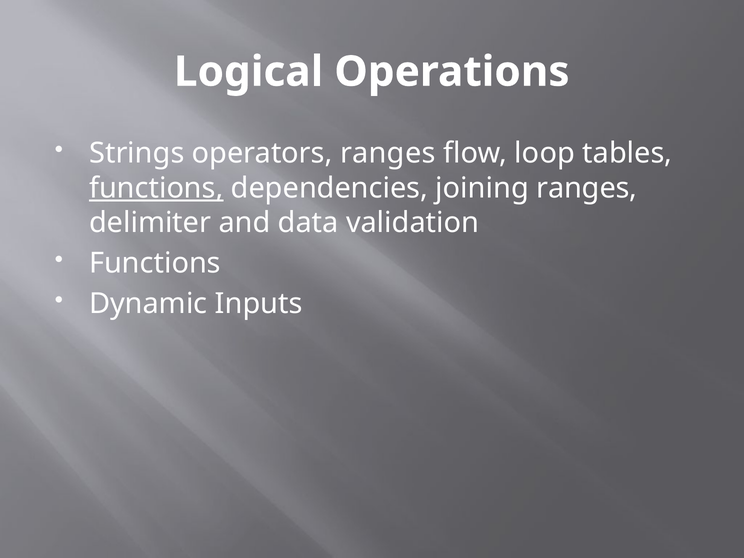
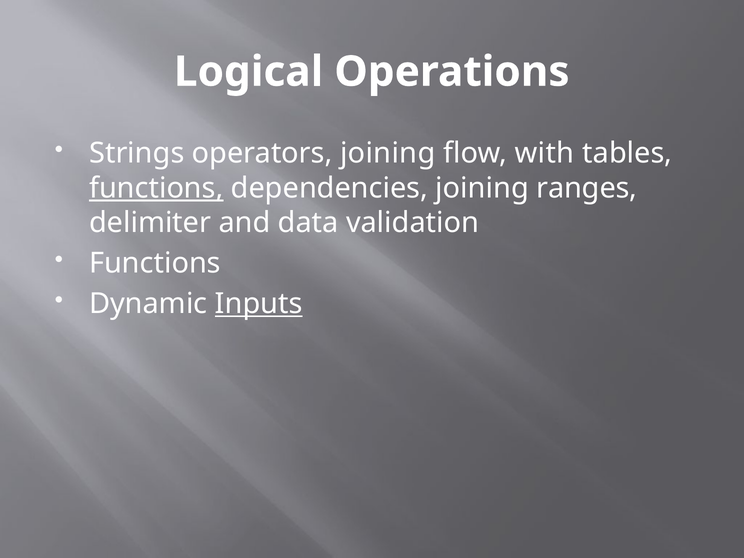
operators ranges: ranges -> joining (388, 153)
loop: loop -> with (545, 153)
Inputs underline: none -> present (259, 304)
